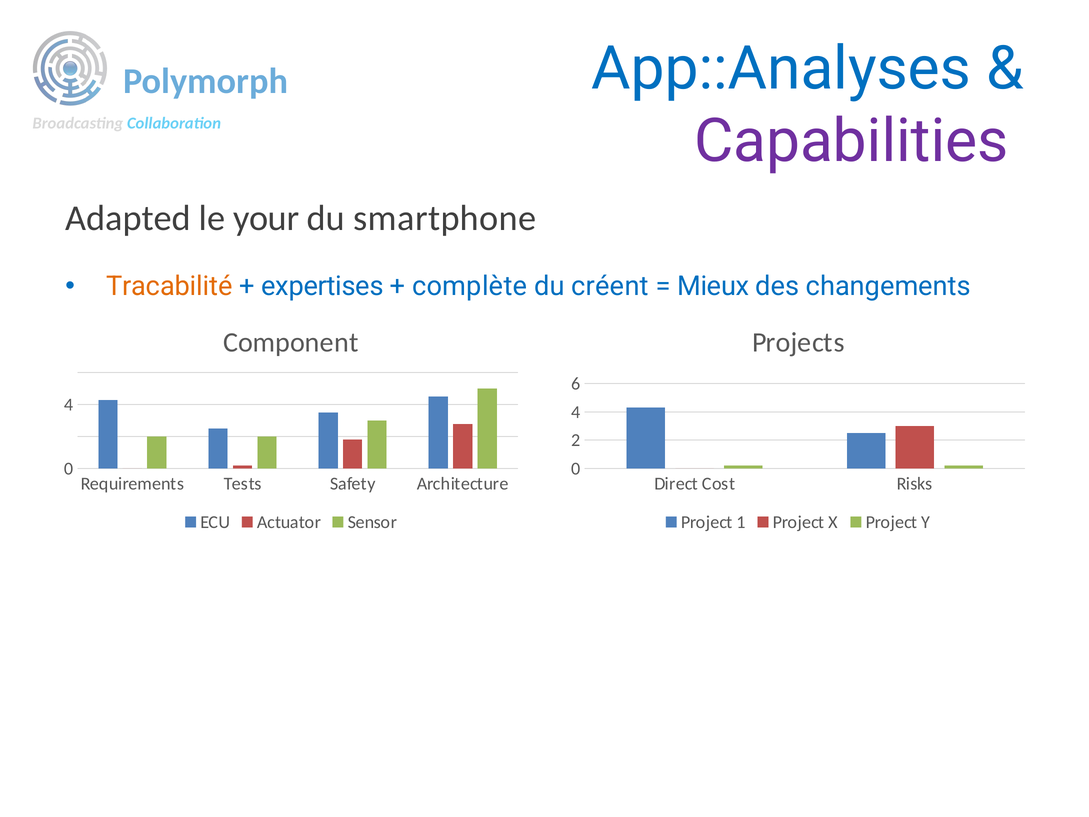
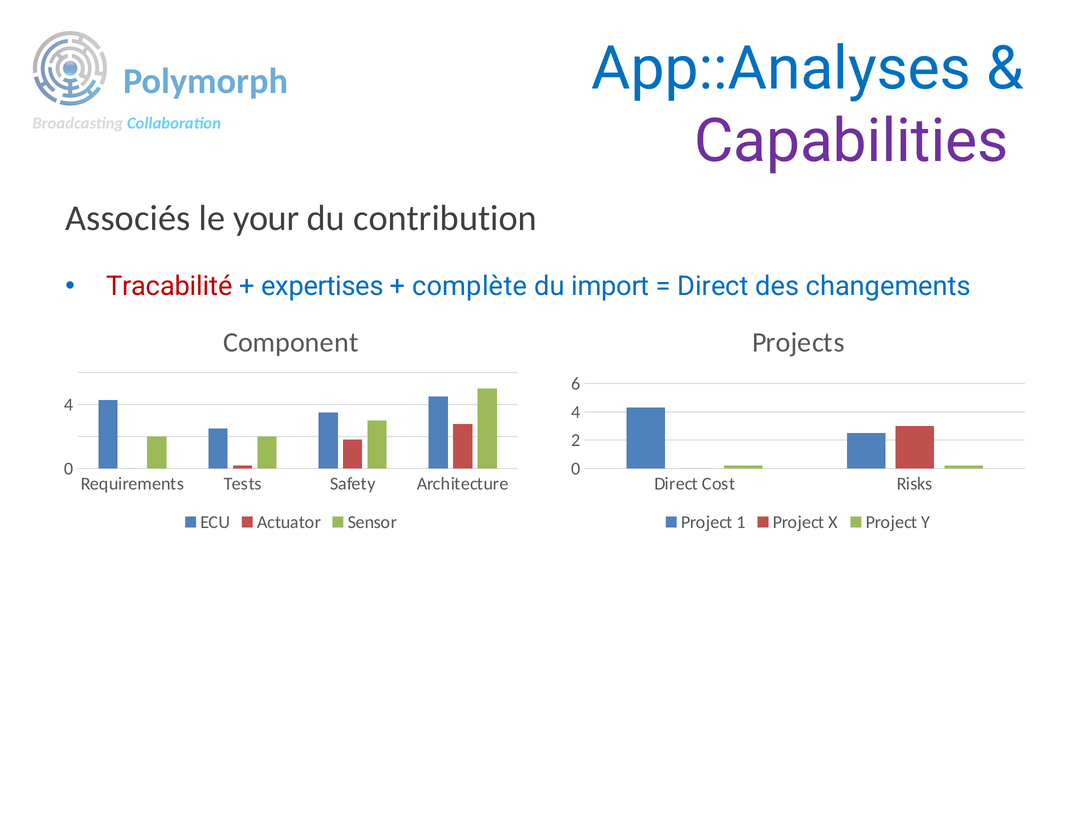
Adapted: Adapted -> Associés (128, 218)
smartphone: smartphone -> contribution (445, 218)
Tracabilité colour: orange -> red (169, 286)
créent: créent -> import (610, 286)
Mieux: Mieux -> Direct (713, 286)
